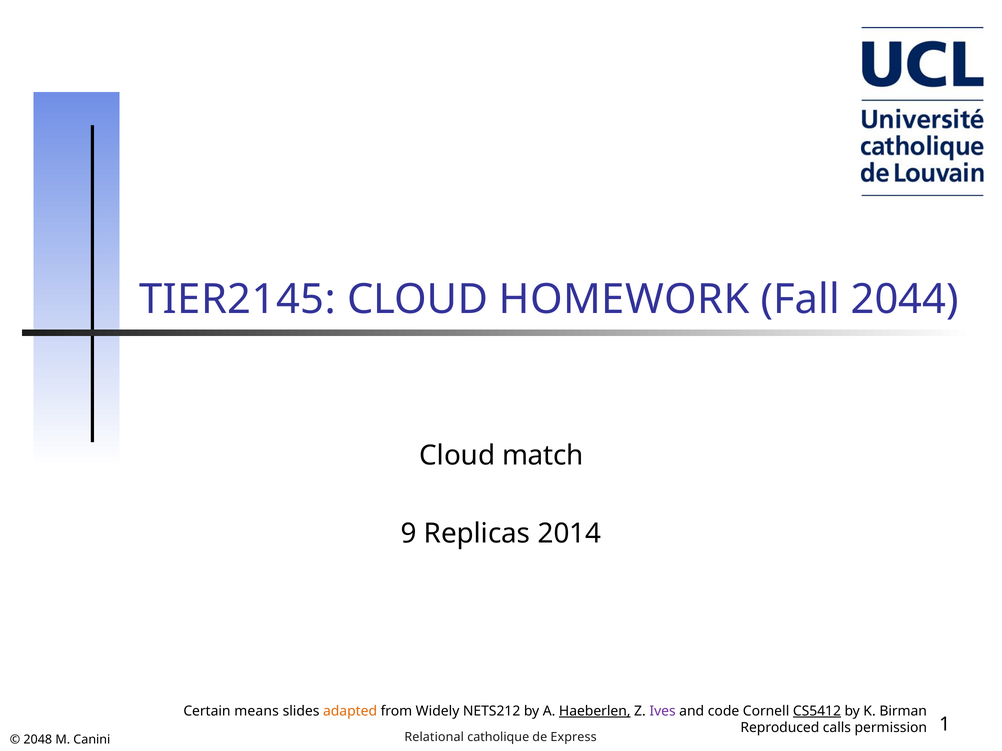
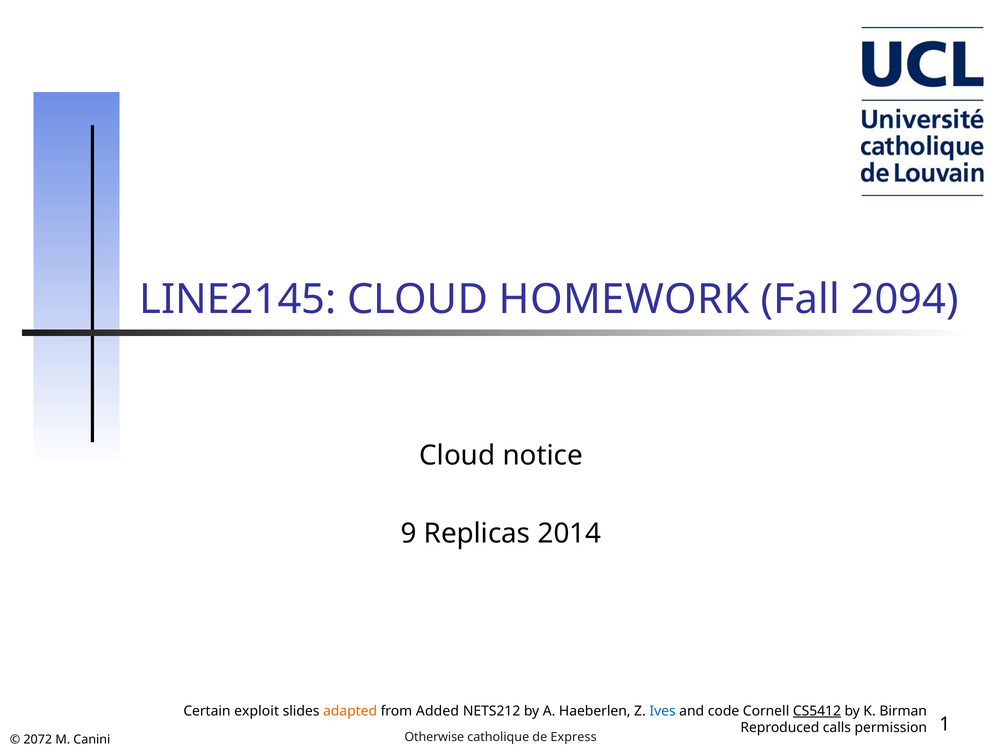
TIER2145: TIER2145 -> LINE2145 (238, 300)
2044: 2044 -> 2094 (905, 300)
match: match -> notice (543, 456)
means: means -> exploit (257, 712)
Widely: Widely -> Added (437, 712)
Haeberlen underline: present -> none (595, 712)
Ives colour: purple -> blue (663, 712)
Relational: Relational -> Otherwise (434, 738)
2048: 2048 -> 2072 (38, 740)
